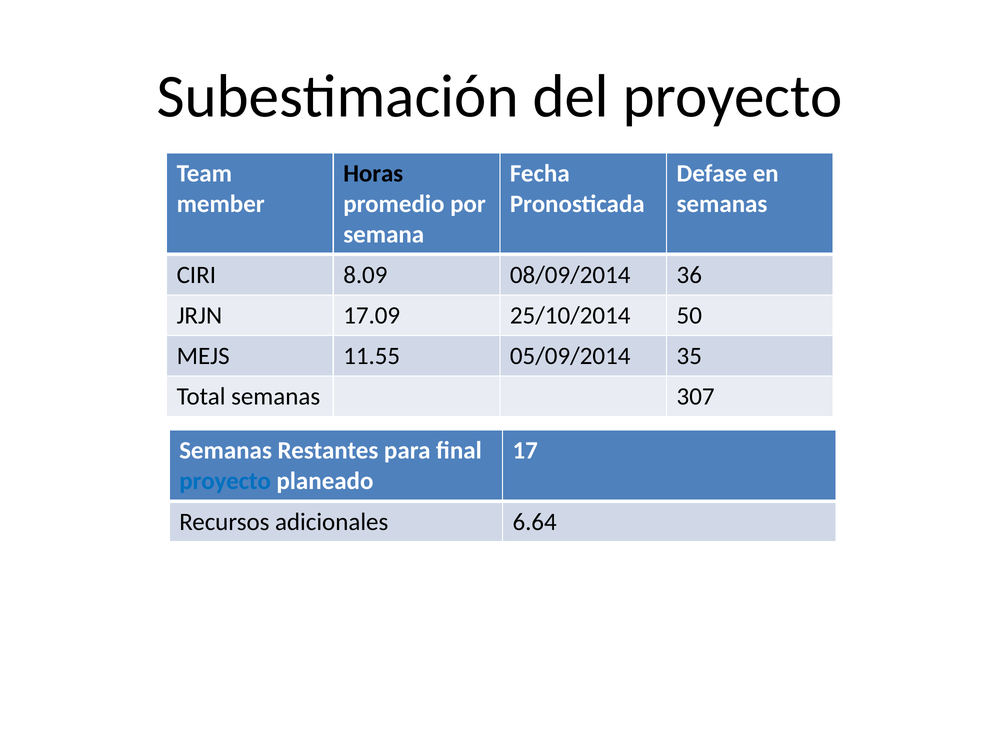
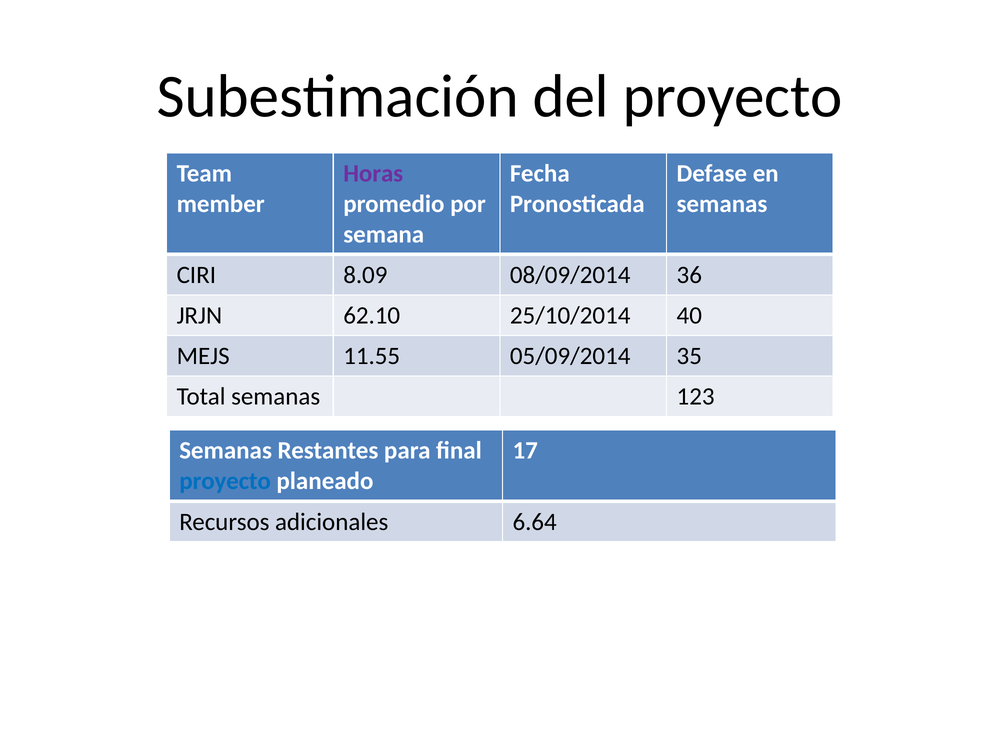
Horas colour: black -> purple (373, 173)
17.09: 17.09 -> 62.10 (372, 315)
50: 50 -> 40 (689, 315)
307: 307 -> 123 (696, 397)
